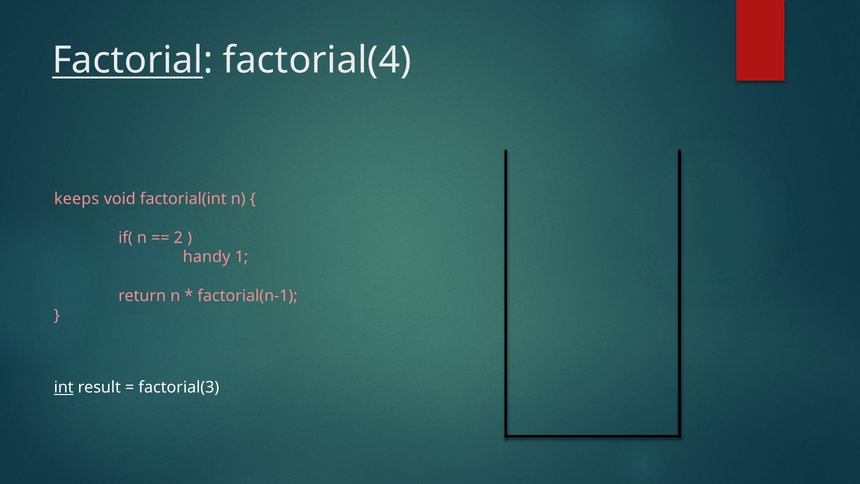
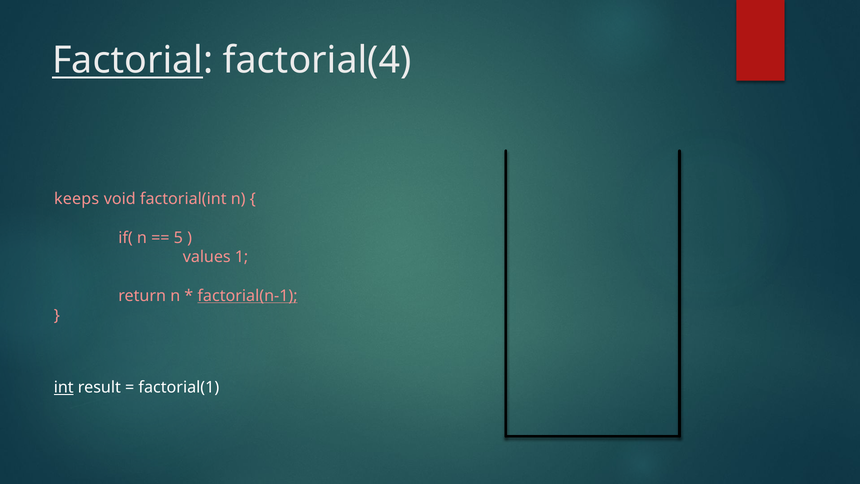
2: 2 -> 5 (178, 238)
handy: handy -> values (207, 257)
factorial(n-1 underline: none -> present (248, 296)
factorial(3: factorial(3 -> factorial(1 (179, 387)
